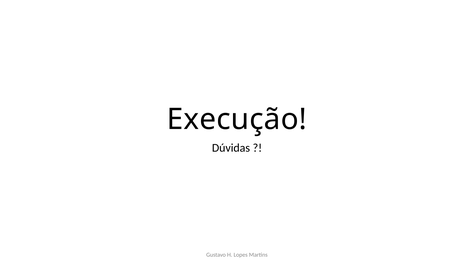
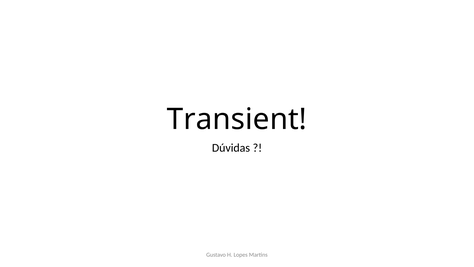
Execução: Execução -> Transient (237, 119)
